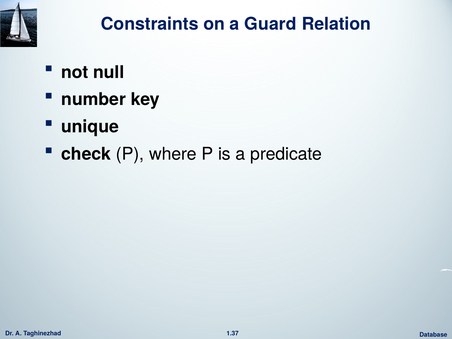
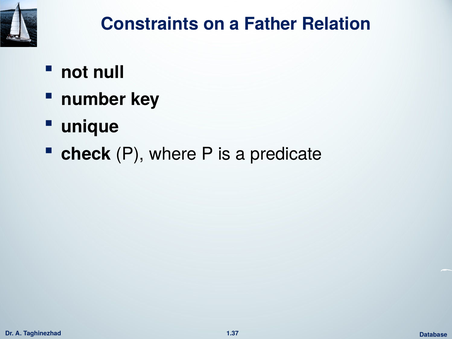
Guard: Guard -> Father (271, 24)
